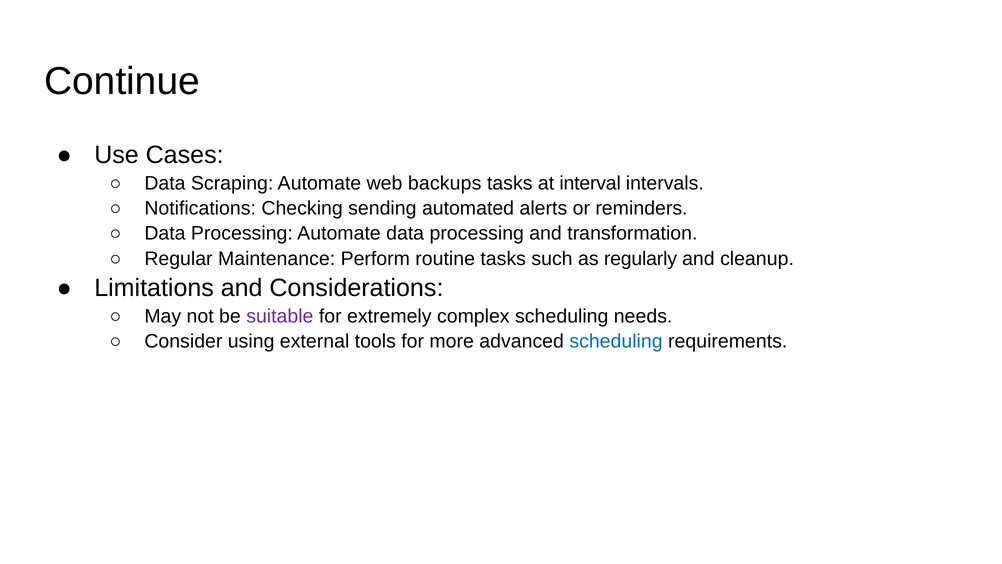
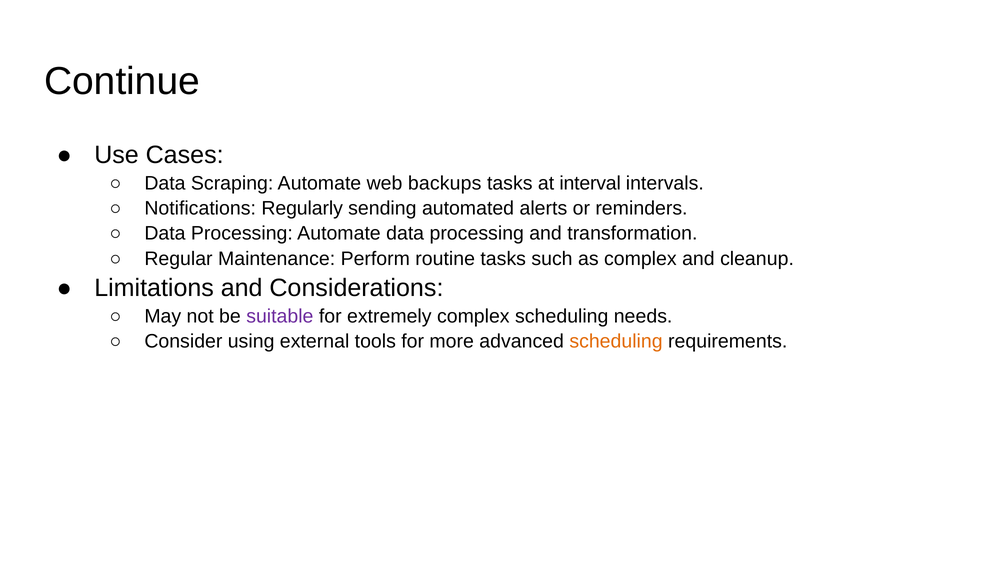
Checking: Checking -> Regularly (302, 208)
as regularly: regularly -> complex (640, 259)
scheduling colour: blue -> orange (616, 341)
